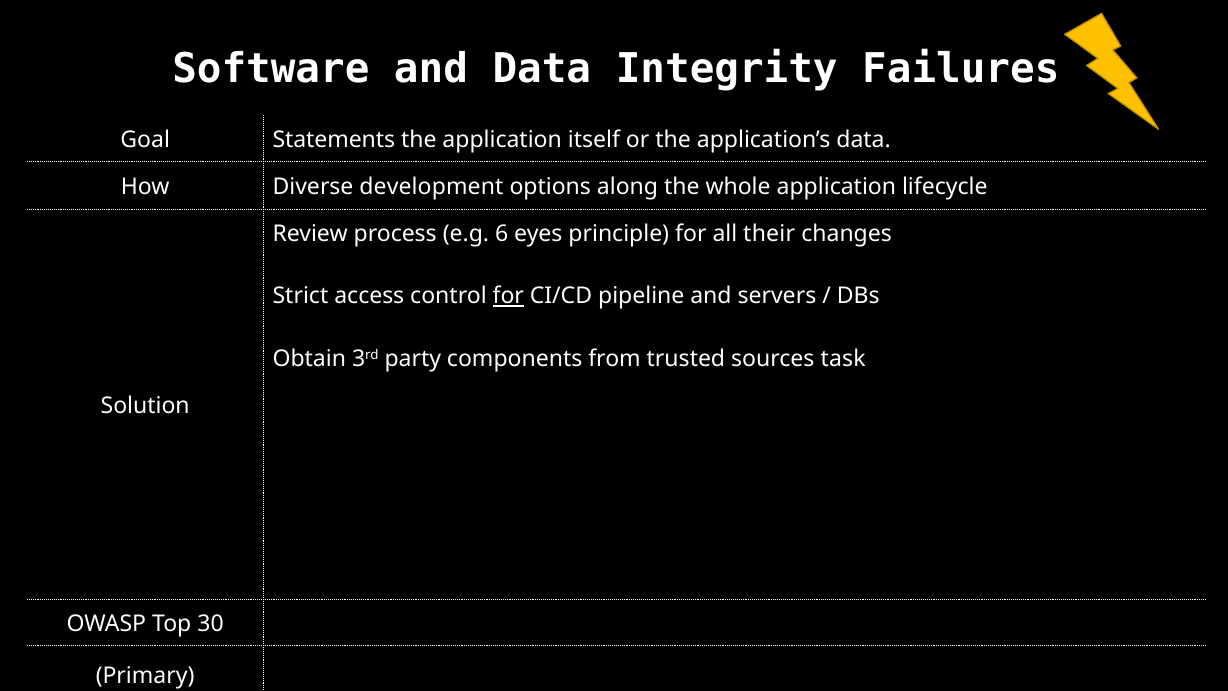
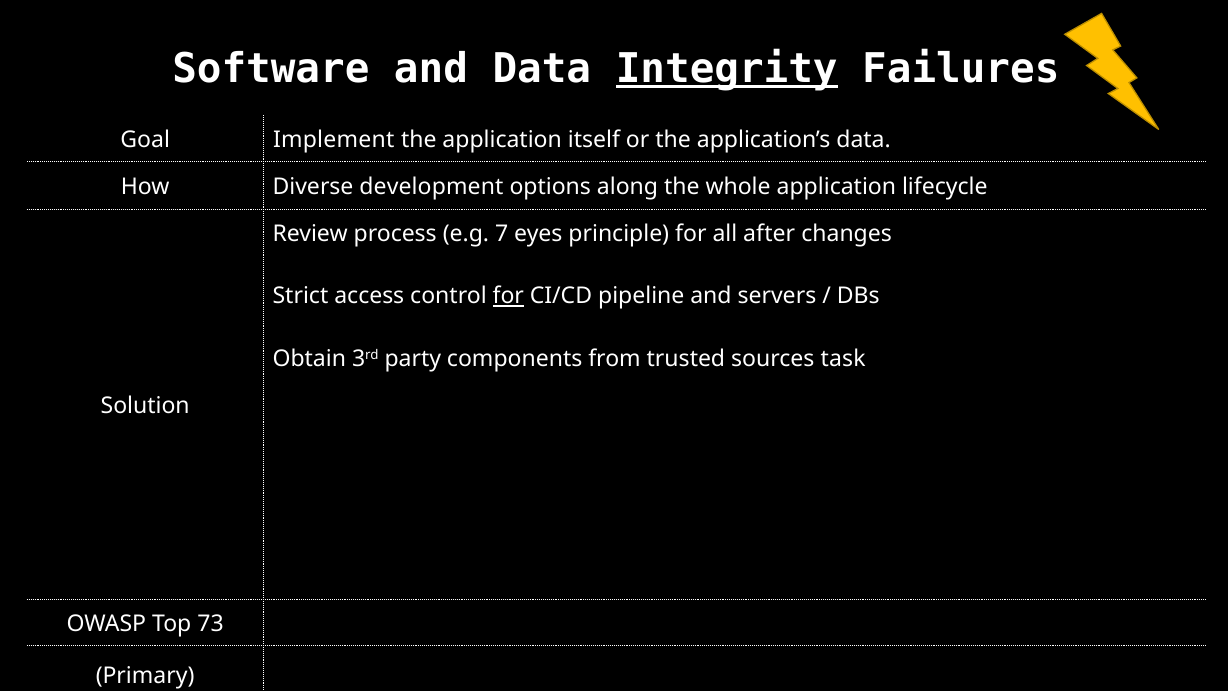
Integrity underline: none -> present (727, 69)
Statements: Statements -> Implement (334, 140)
6: 6 -> 7 (502, 233)
their: their -> after (769, 233)
30: 30 -> 73 (211, 624)
